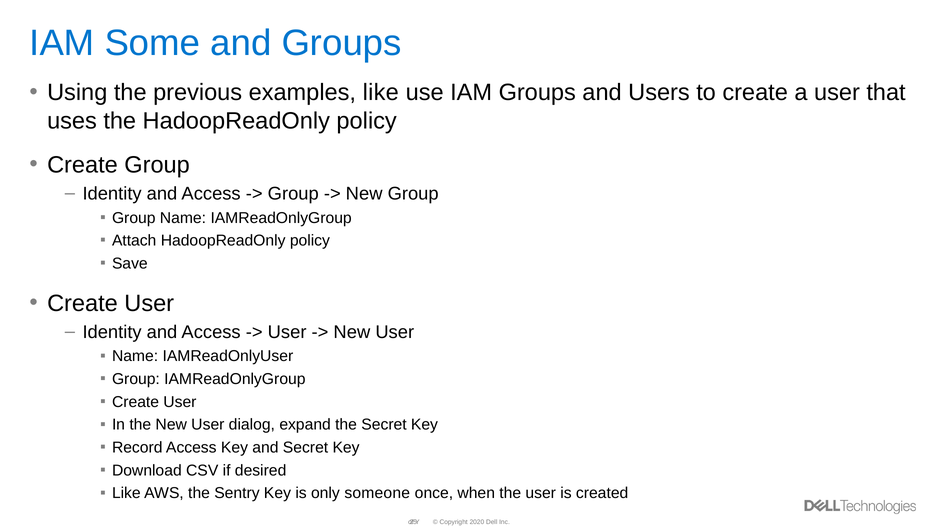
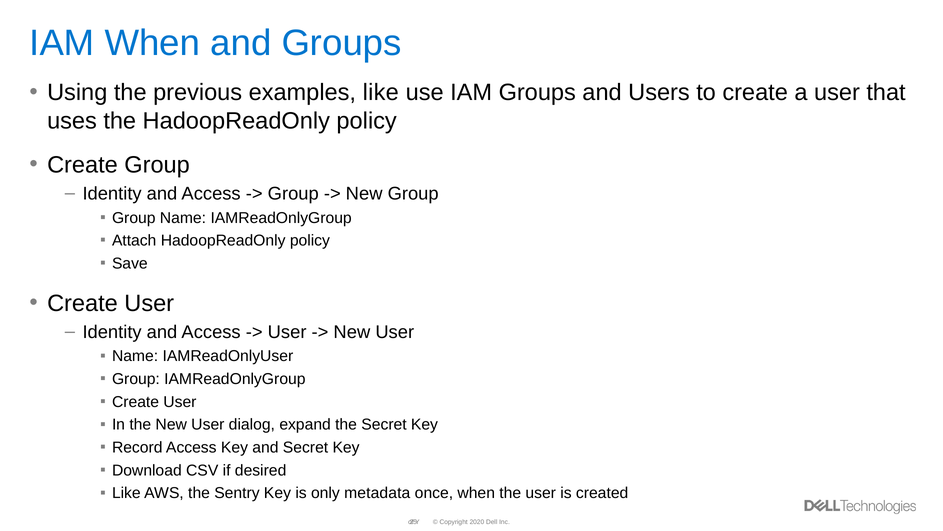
IAM Some: Some -> When (152, 43)
someone: someone -> metadata (377, 493)
